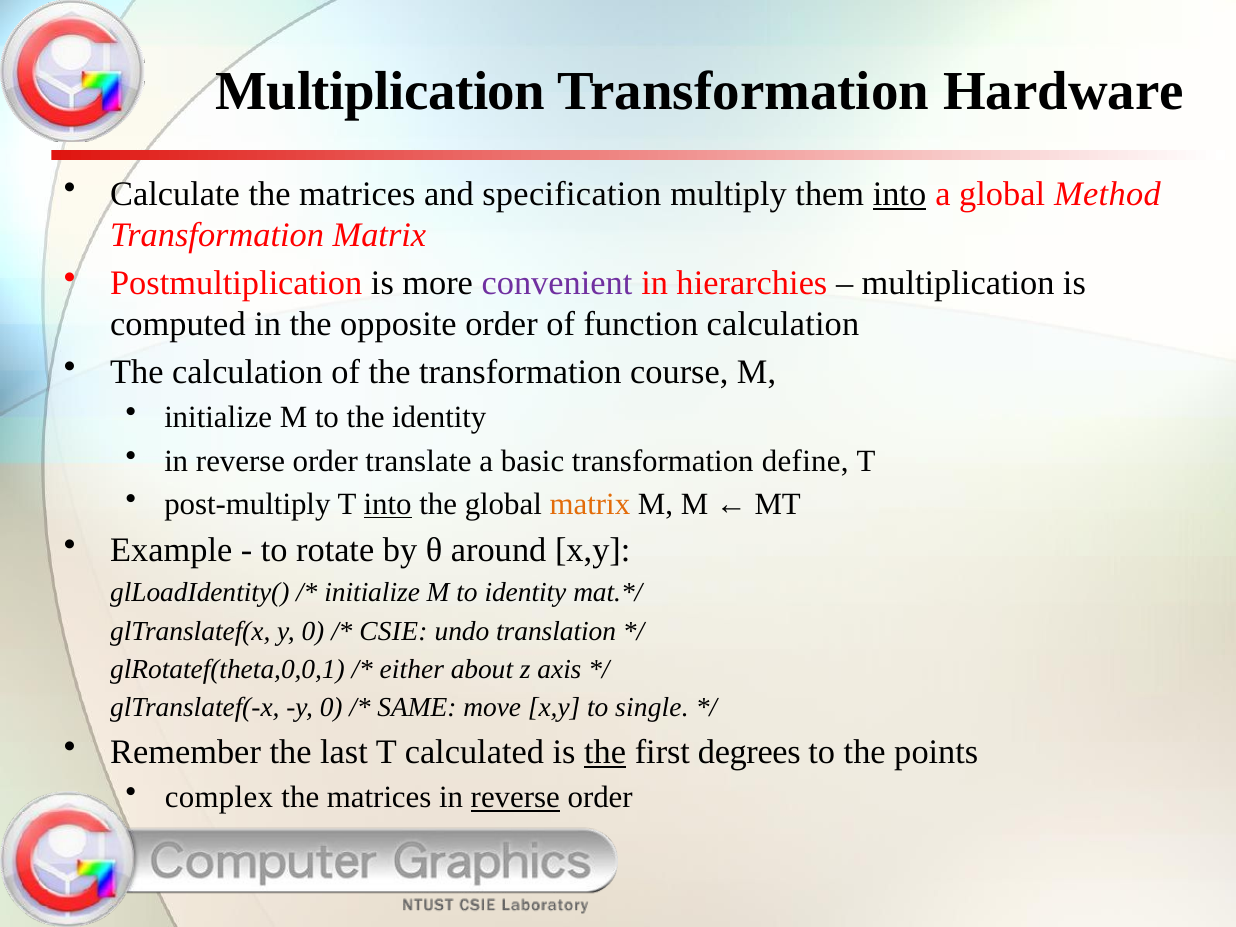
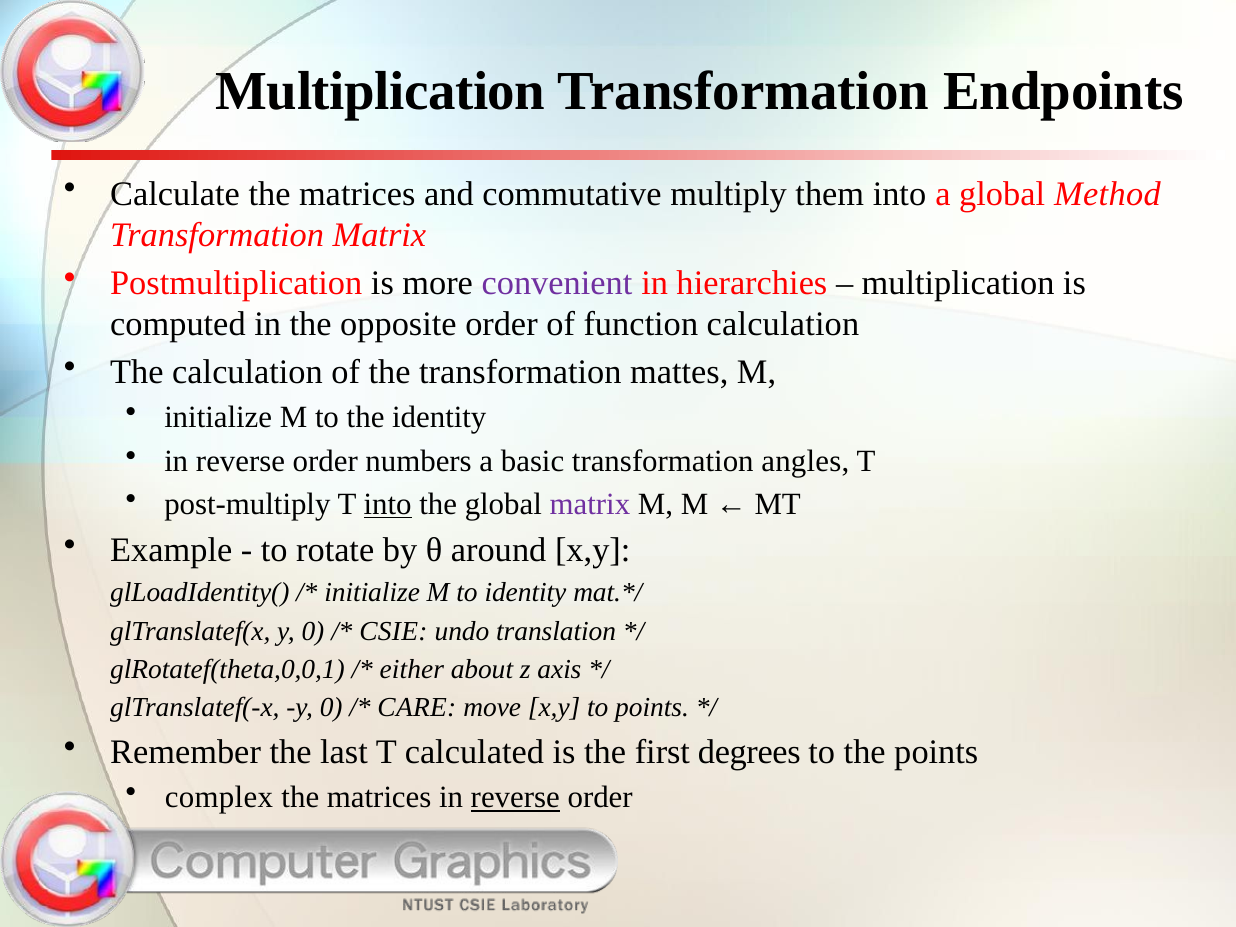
Hardware: Hardware -> Endpoints (1064, 91)
specification: specification -> commutative (572, 194)
into underline: present -> none (899, 194)
course: course -> mattes (679, 373)
translate: translate -> numbers (419, 461)
define: define -> angles (805, 461)
matrix colour: orange -> purple (590, 504)
SAME: SAME -> CARE (417, 708)
to single: single -> points (652, 708)
the underline: present -> none (605, 752)
